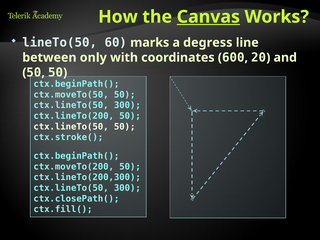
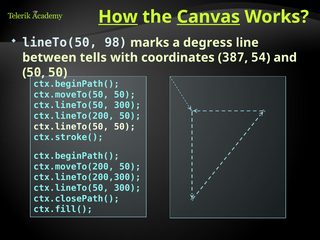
How underline: none -> present (118, 17)
60: 60 -> 98 (116, 43)
only: only -> tells (93, 58)
600: 600 -> 387 (233, 58)
20: 20 -> 54 (259, 58)
